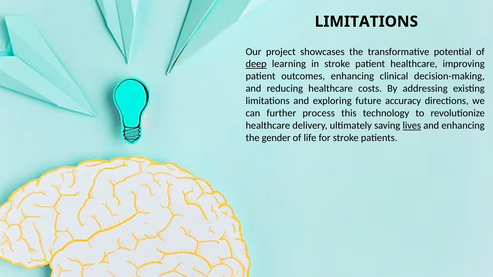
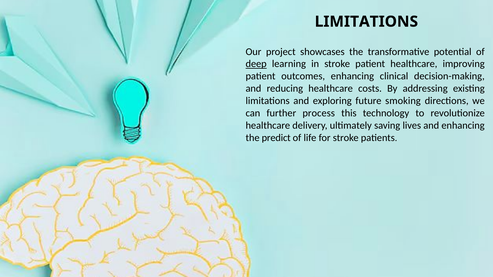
accuracy: accuracy -> smoking (403, 101)
lives underline: present -> none (412, 126)
gender: gender -> predict (276, 138)
